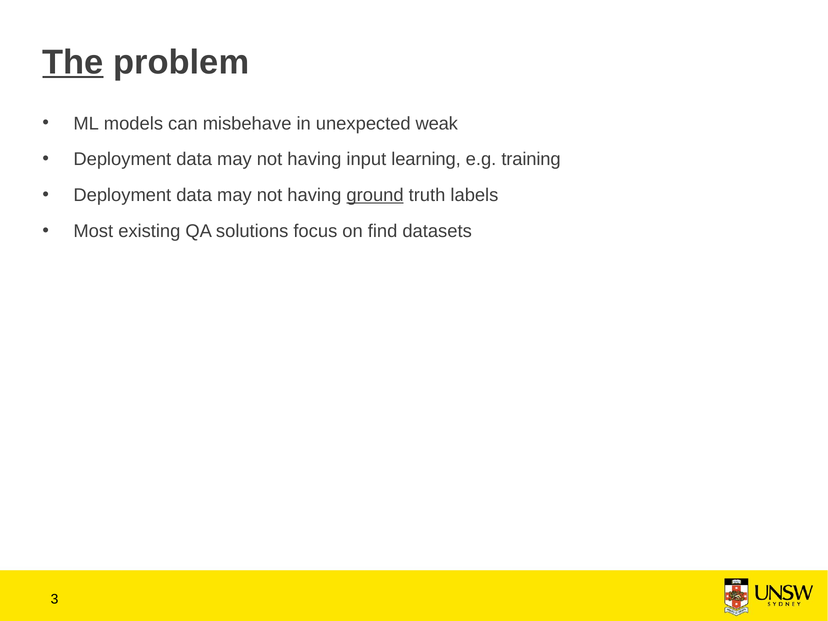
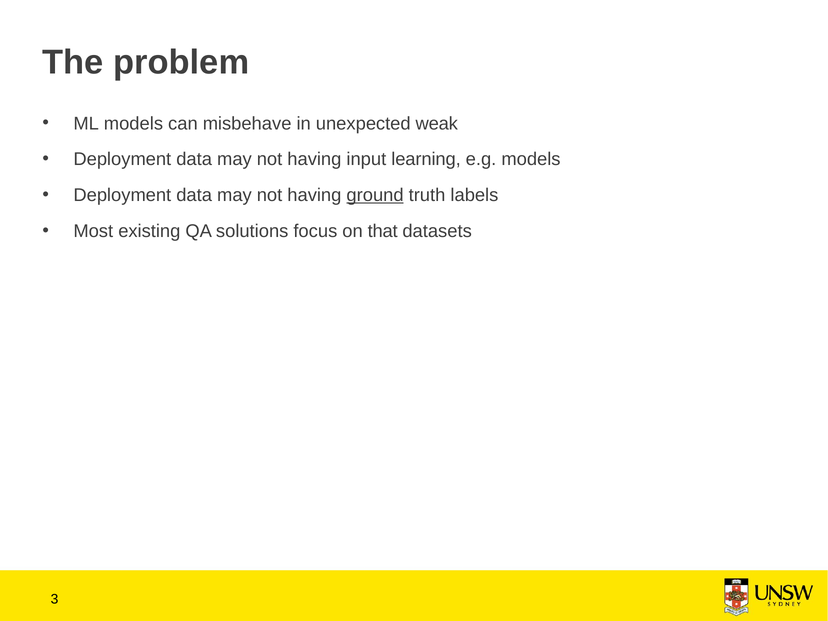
The underline: present -> none (73, 62)
e.g training: training -> models (531, 159)
find: find -> that (383, 231)
